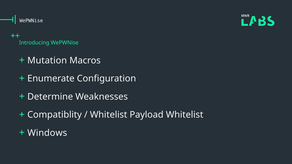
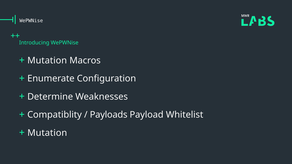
Whitelist: Whitelist -> Payloads (109, 115)
Windows: Windows -> Mutation (47, 133)
